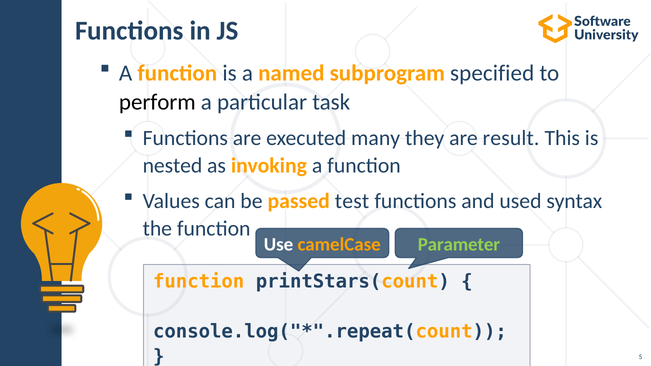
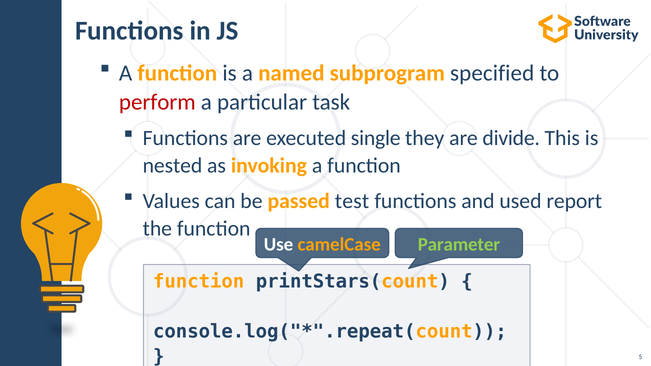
perform colour: black -> red (157, 102)
many: many -> single (376, 138)
result: result -> divide (511, 138)
syntax: syntax -> report (574, 201)
